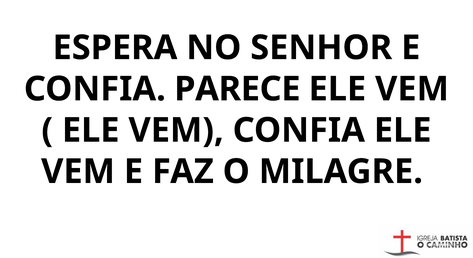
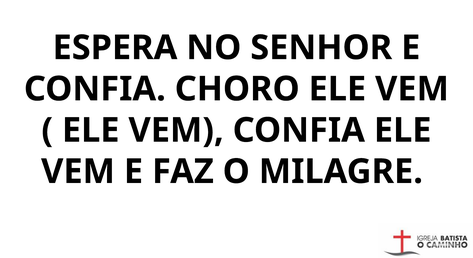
PARECE: PARECE -> CHORO (237, 89)
